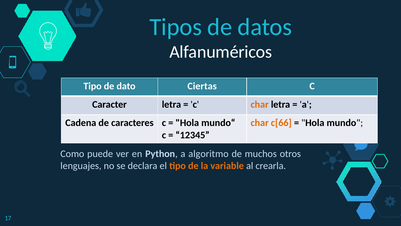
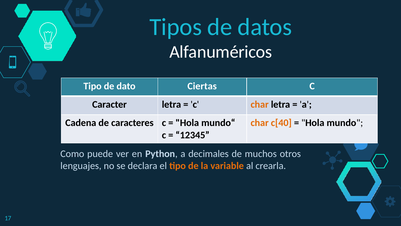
c[66: c[66 -> c[40 (281, 123)
algoritmo: algoritmo -> decimales (209, 153)
